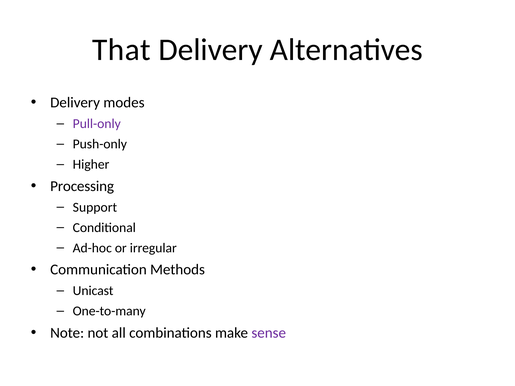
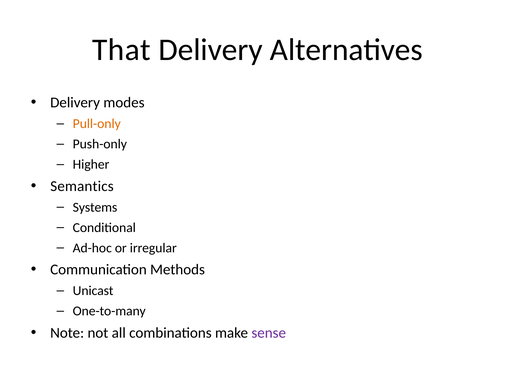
Pull-only colour: purple -> orange (97, 124)
Processing: Processing -> Semantics (82, 186)
Support: Support -> Systems (95, 207)
